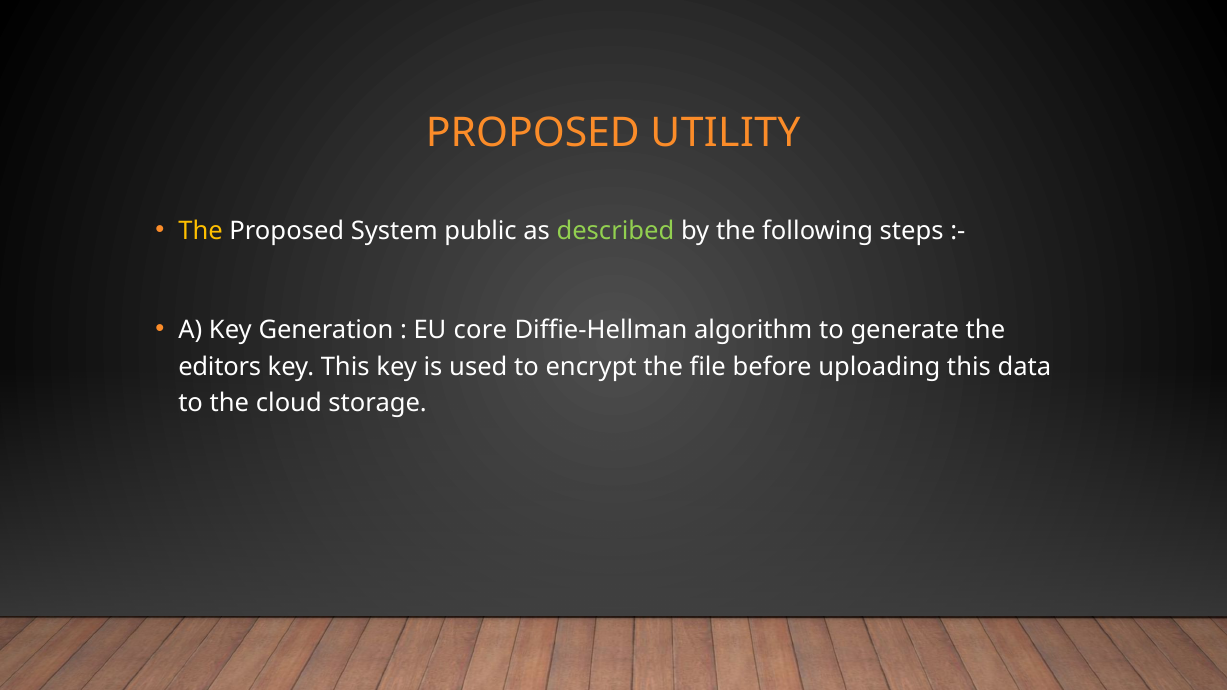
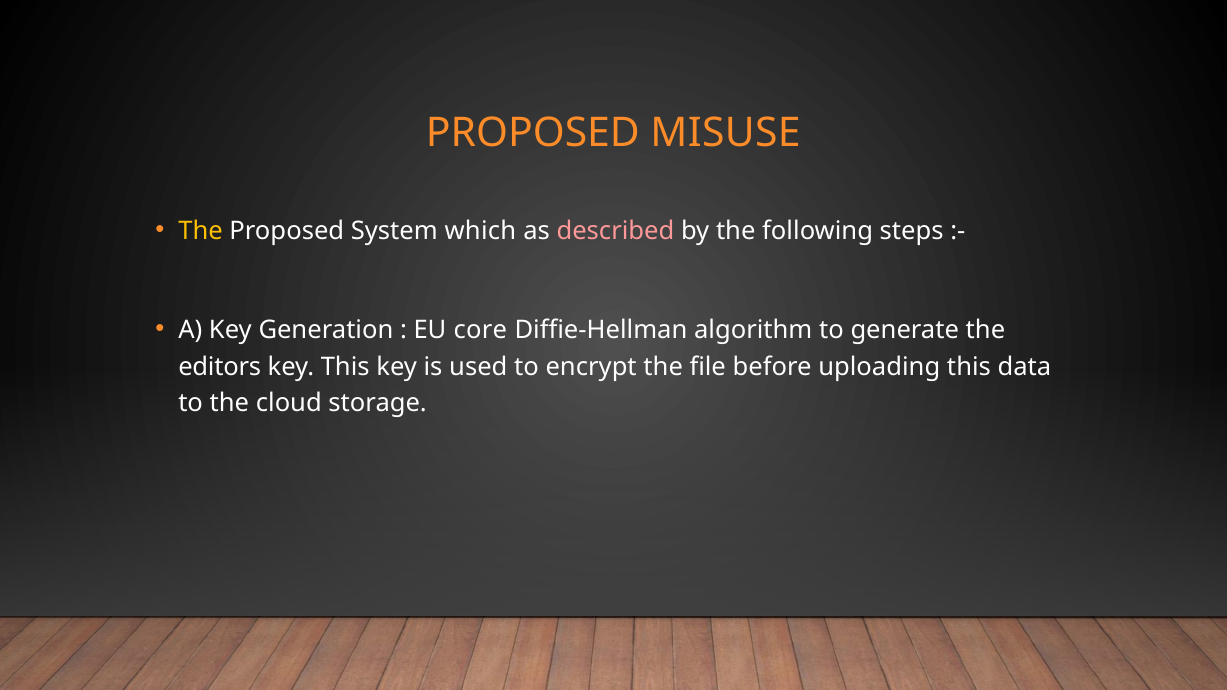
UTILITY: UTILITY -> MISUSE (726, 134)
public: public -> which (480, 231)
described colour: light green -> pink (615, 231)
